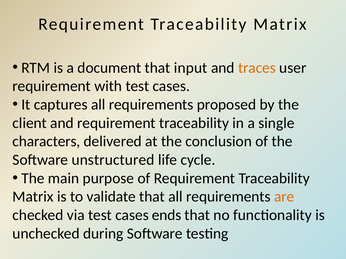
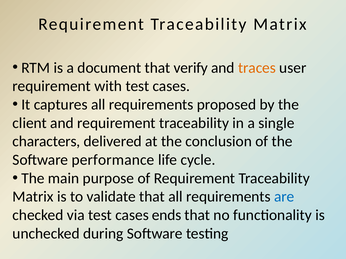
input: input -> verify (191, 68)
unstructured: unstructured -> performance (113, 160)
are colour: orange -> blue (284, 197)
